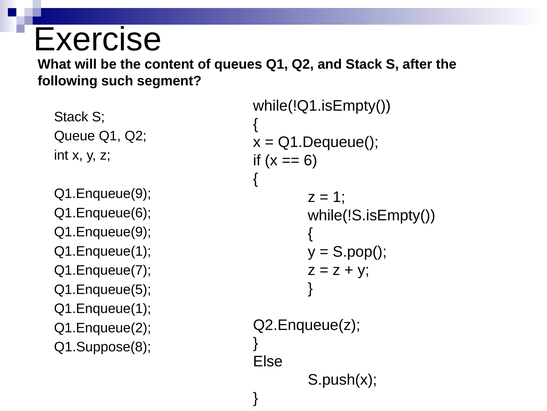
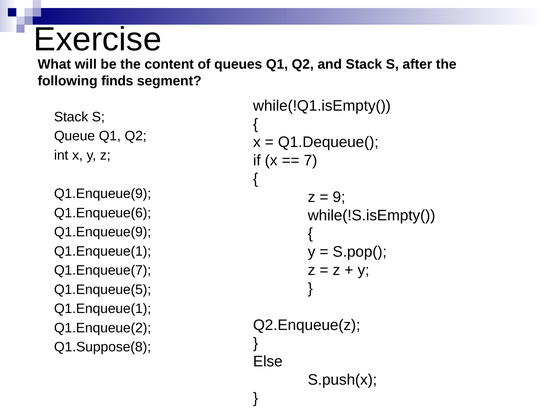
such: such -> finds (117, 81)
6: 6 -> 7 (310, 160)
1: 1 -> 9 (339, 197)
